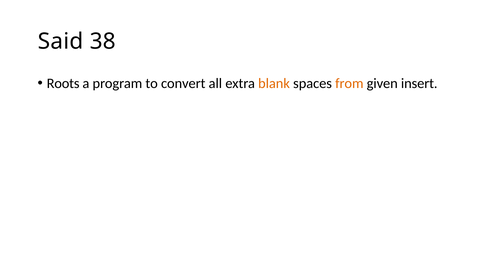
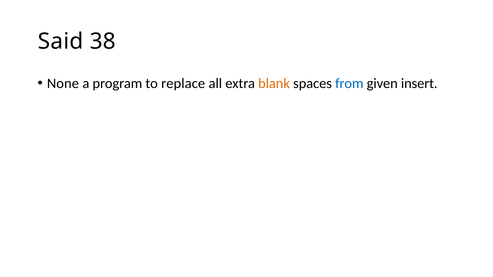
Roots: Roots -> None (63, 83)
convert: convert -> replace (183, 83)
from colour: orange -> blue (349, 83)
